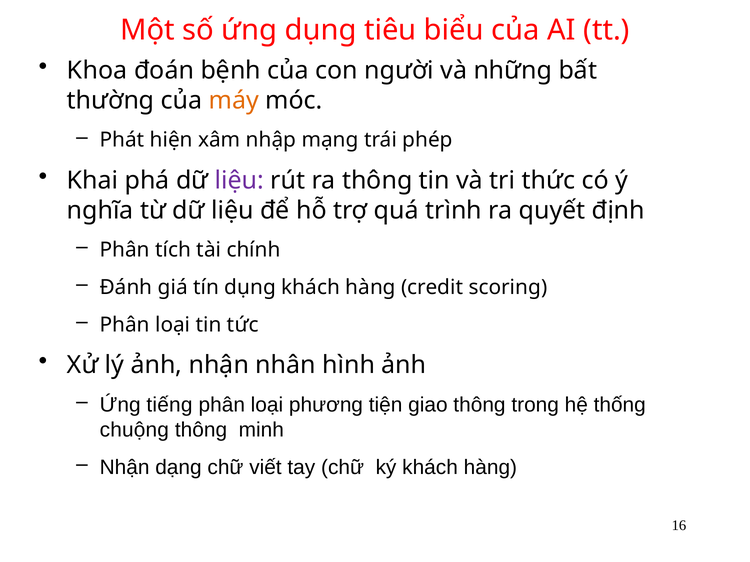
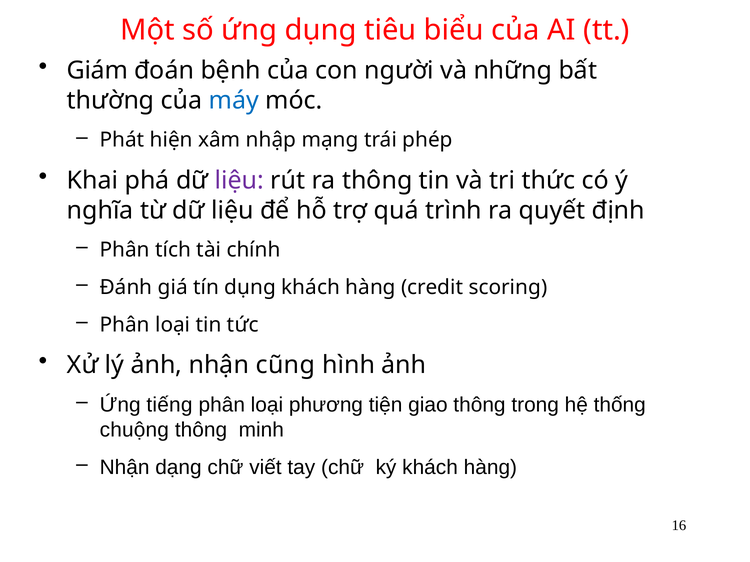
Khoa: Khoa -> Giám (97, 70)
máy colour: orange -> blue (234, 100)
nhân: nhân -> cũng (285, 365)
